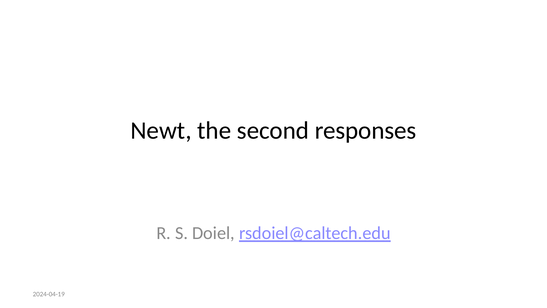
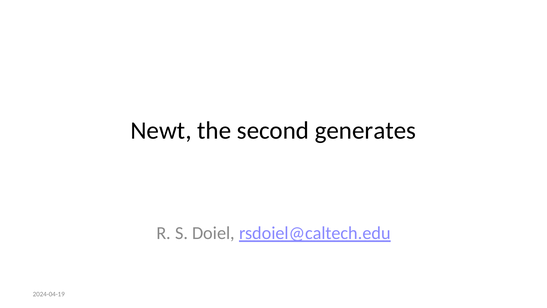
responses: responses -> generates (365, 130)
